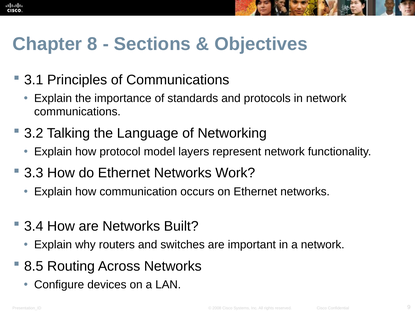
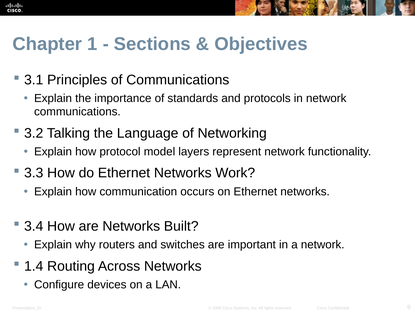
8: 8 -> 1 (92, 44)
8.5: 8.5 -> 1.4 (34, 266)
